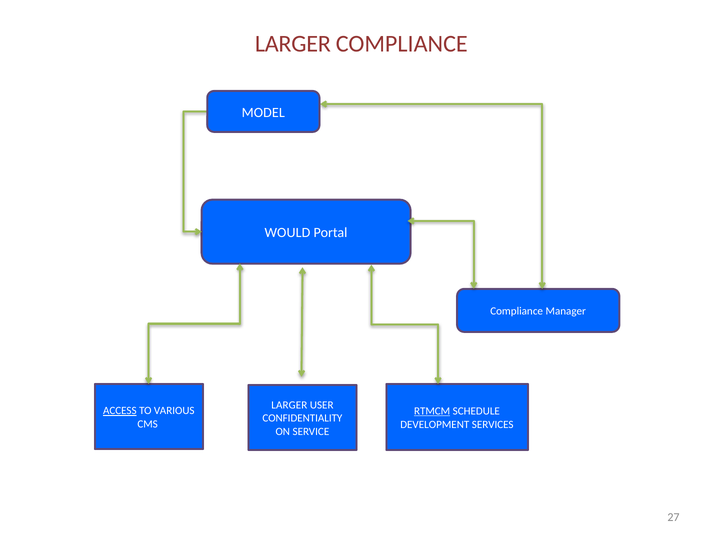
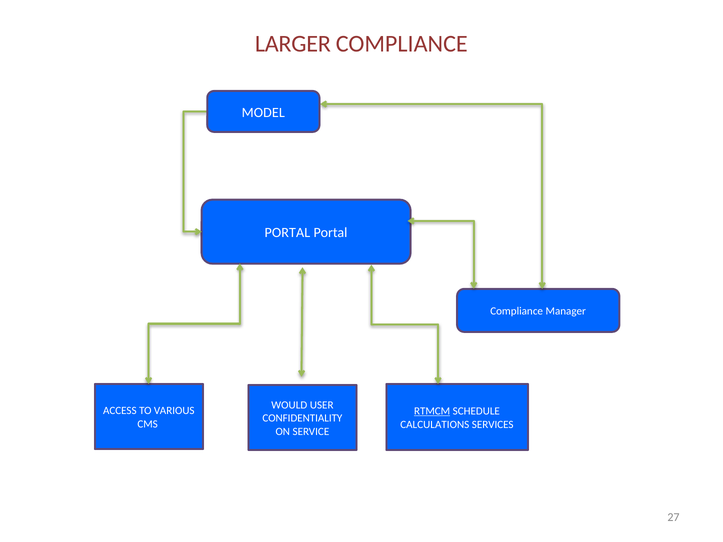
WOULD: WOULD -> PORTAL (287, 233)
LARGER: LARGER -> WOULD (289, 405)
ACCESS underline: present -> none (120, 411)
DEVELOPMENT: DEVELOPMENT -> CALCULATIONS (435, 425)
